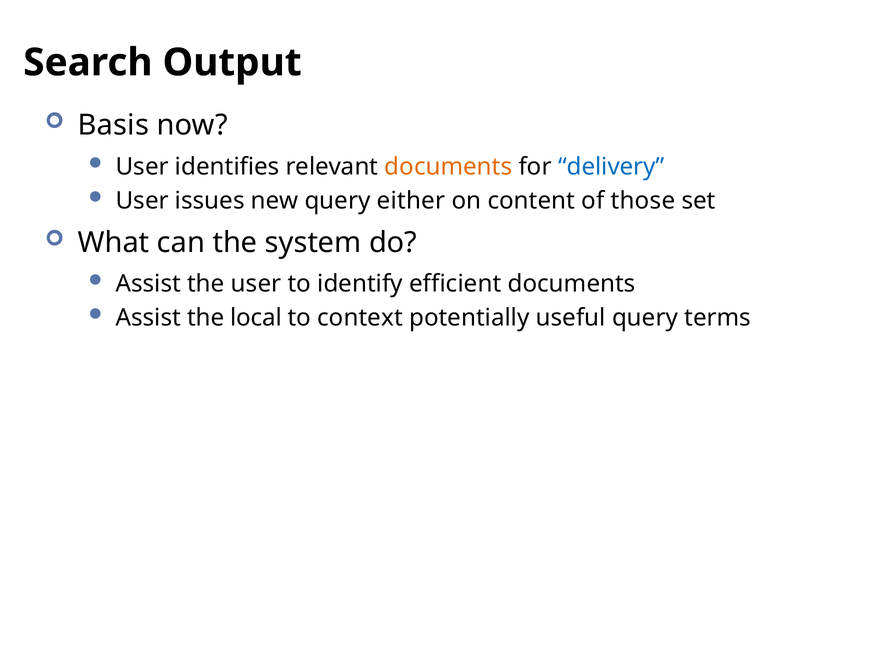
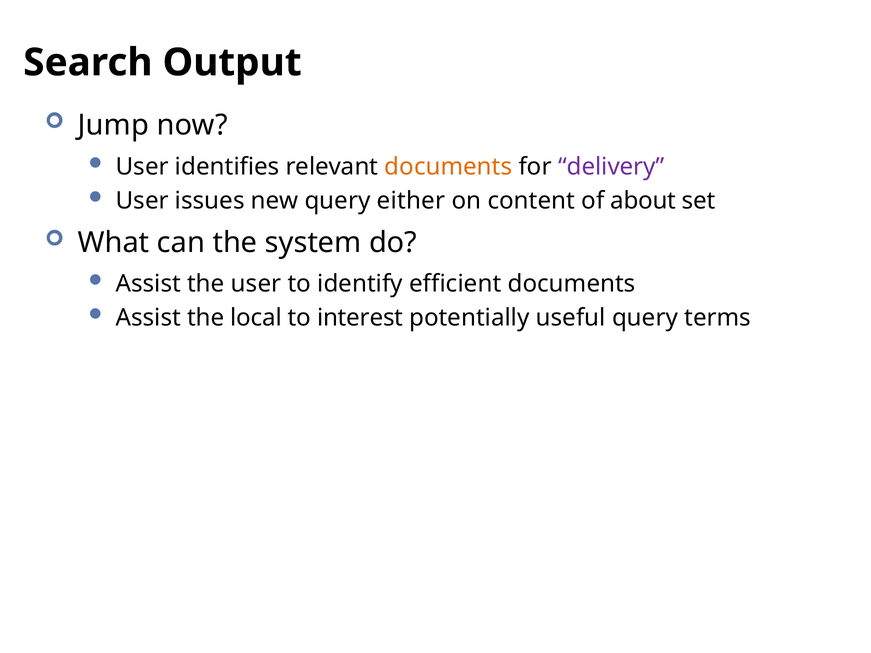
Basis: Basis -> Jump (113, 125)
delivery colour: blue -> purple (611, 167)
those: those -> about (643, 201)
context: context -> interest (360, 318)
